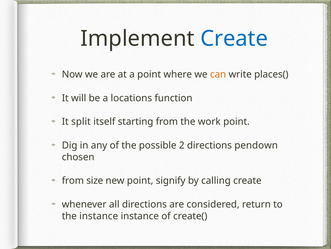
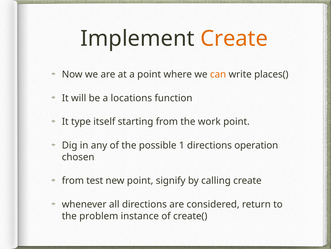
Create colour: blue -> orange (234, 38)
split: split -> type (81, 121)
2: 2 -> 1 (182, 145)
pendown: pendown -> operation (256, 145)
size: size -> test (95, 180)
the instance: instance -> problem (99, 215)
